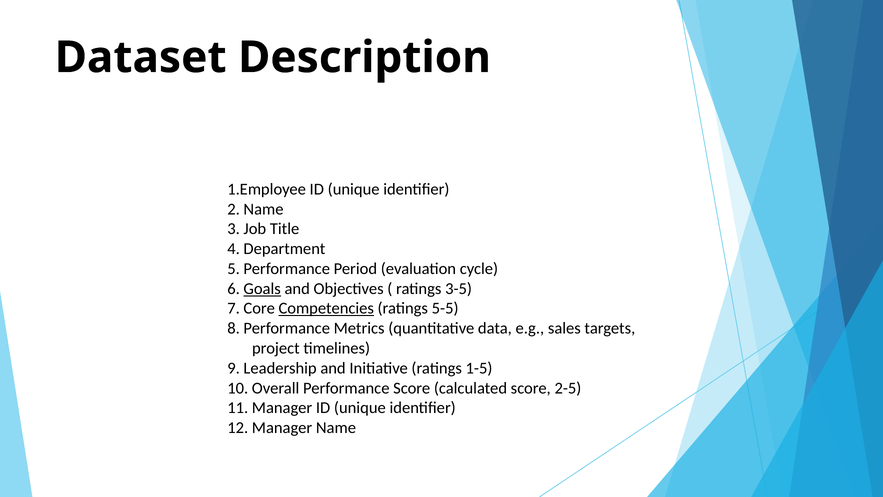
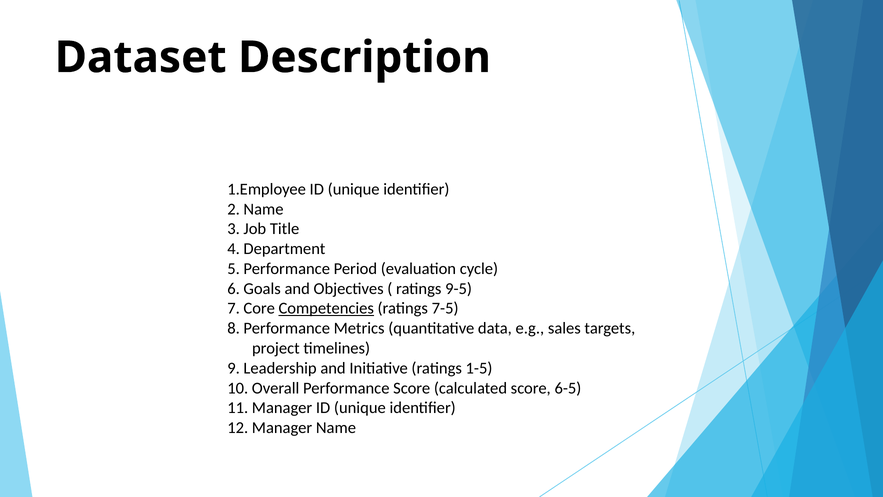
Goals underline: present -> none (262, 288)
3-5: 3-5 -> 9-5 (459, 288)
5-5: 5-5 -> 7-5 (445, 308)
2-5: 2-5 -> 6-5 (568, 388)
